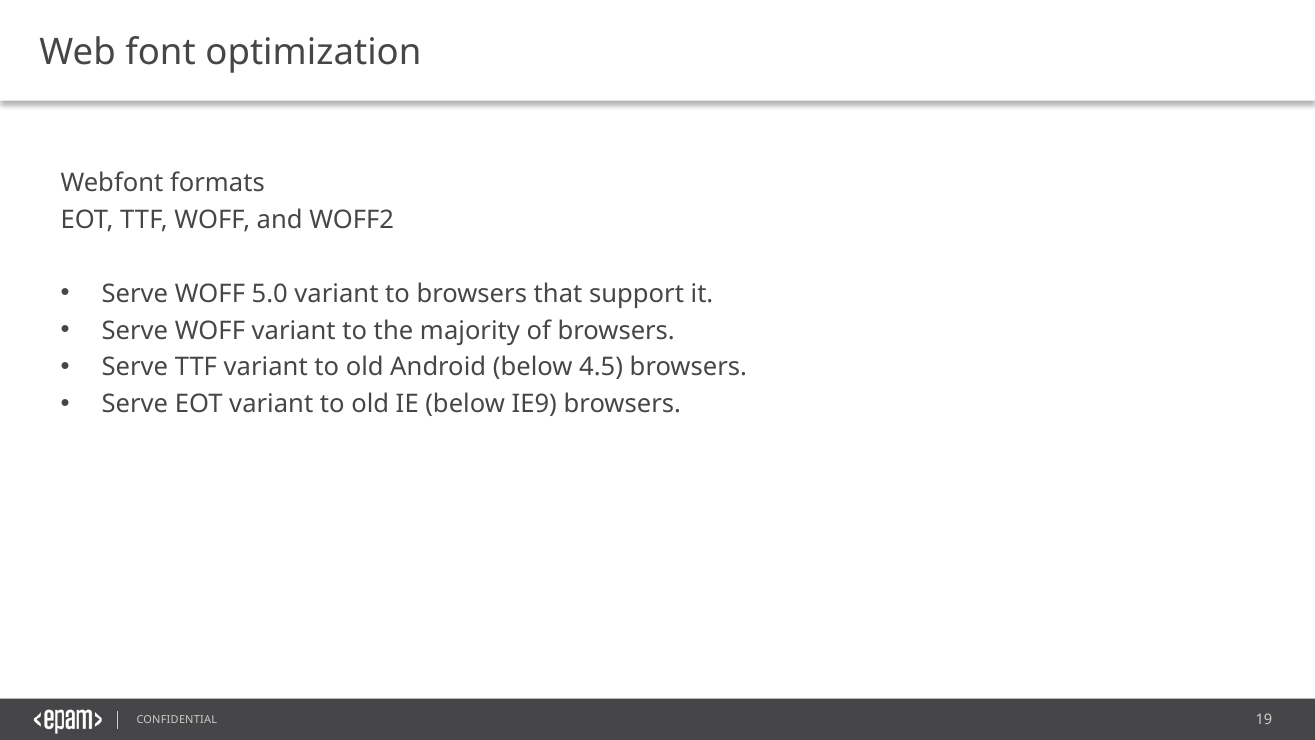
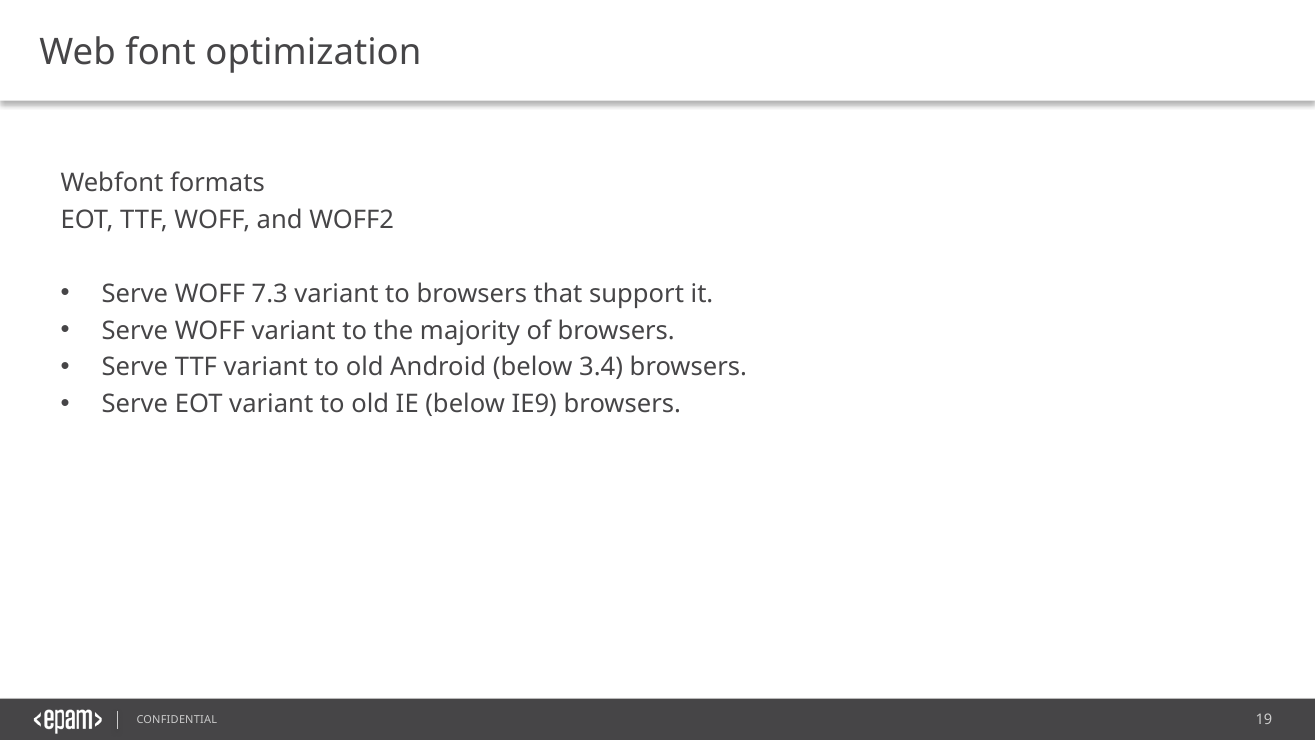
5.0: 5.0 -> 7.3 (270, 294)
4.5: 4.5 -> 3.4 (601, 367)
